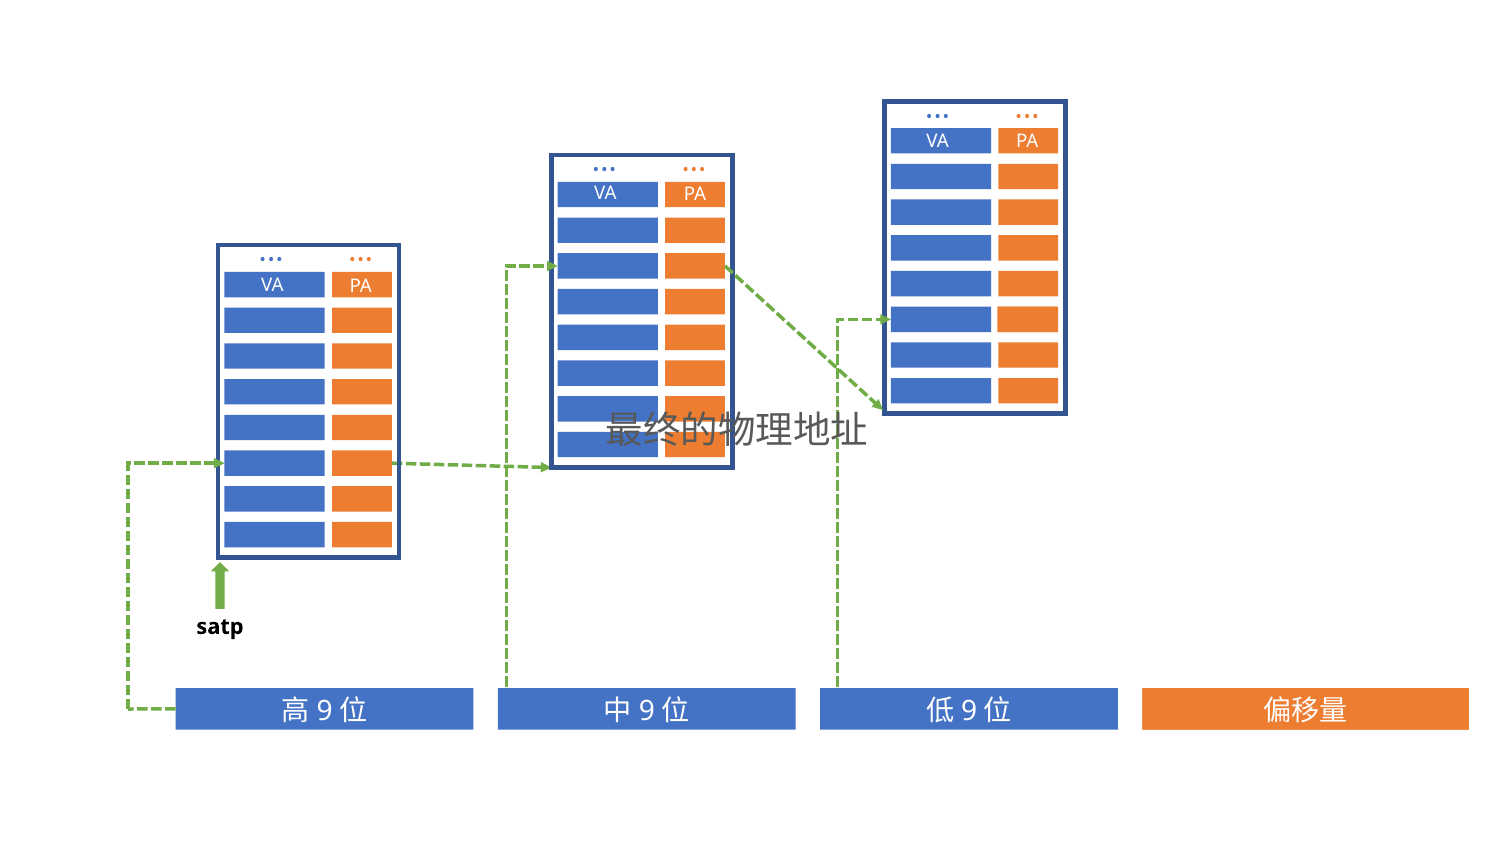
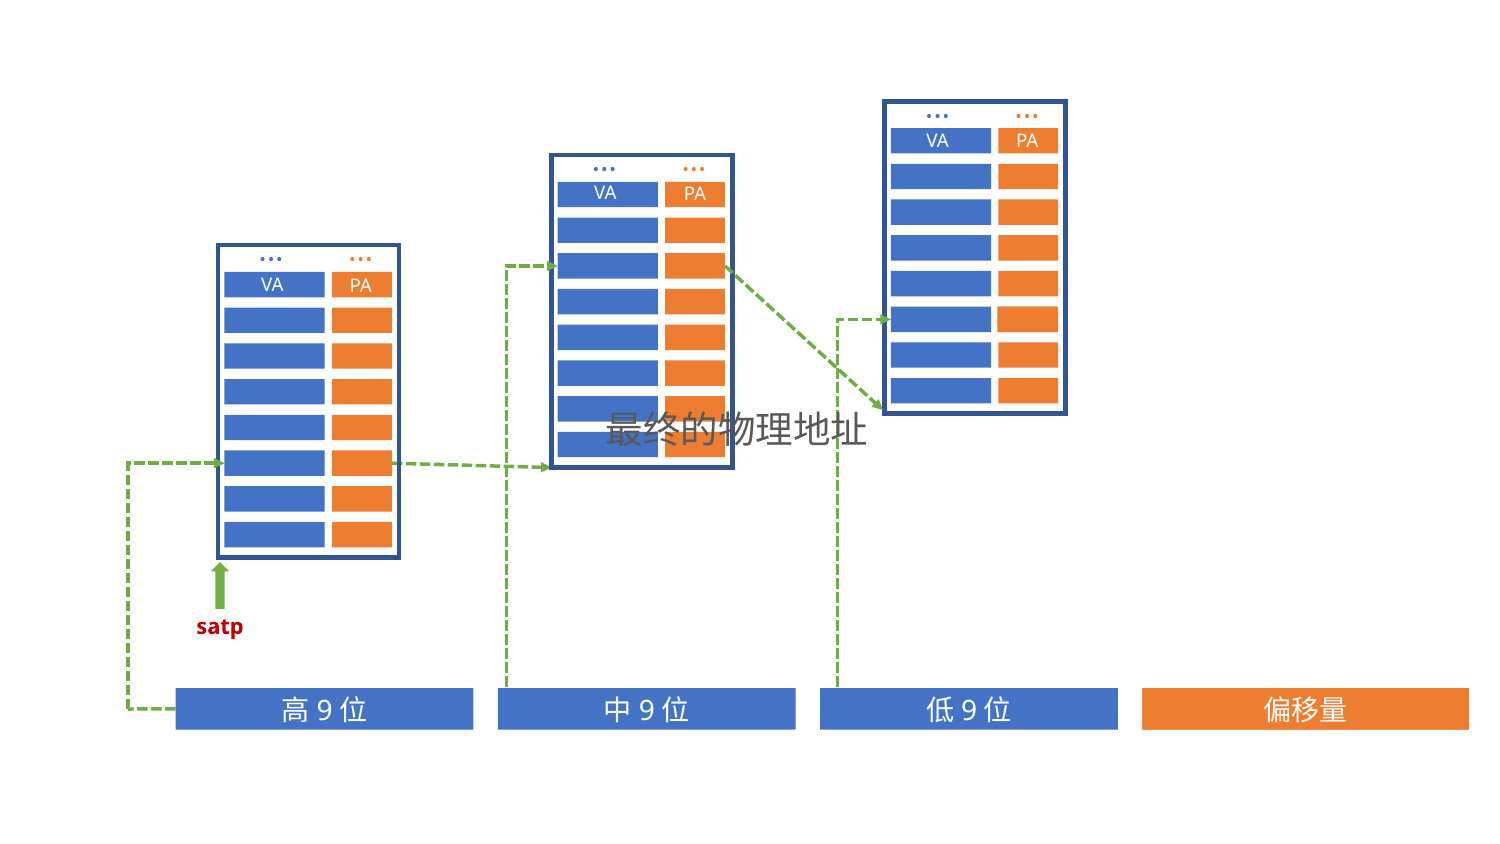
satp colour: black -> red (220, 626)
